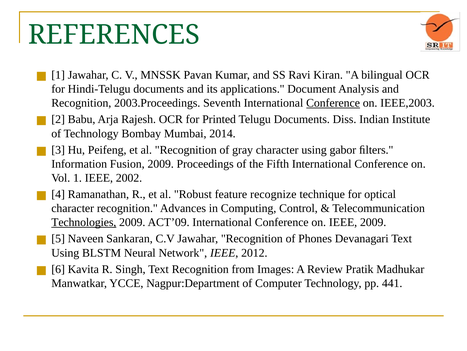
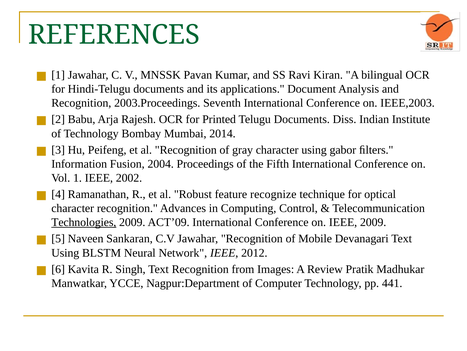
Conference underline: present -> none (333, 103)
Fusion 2009: 2009 -> 2004 (161, 164)
Phones: Phones -> Mobile (315, 238)
